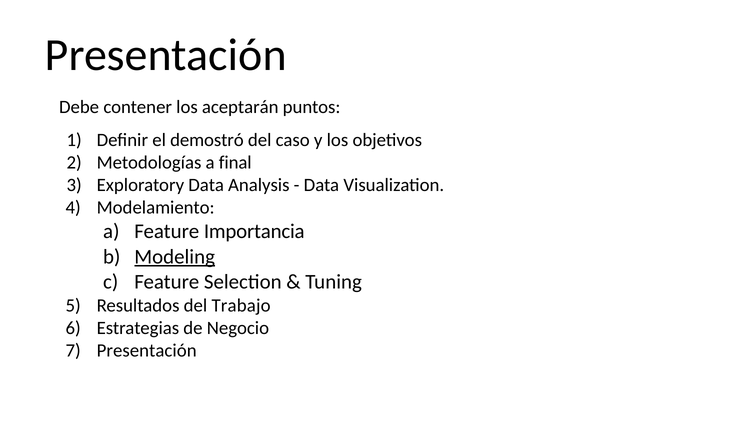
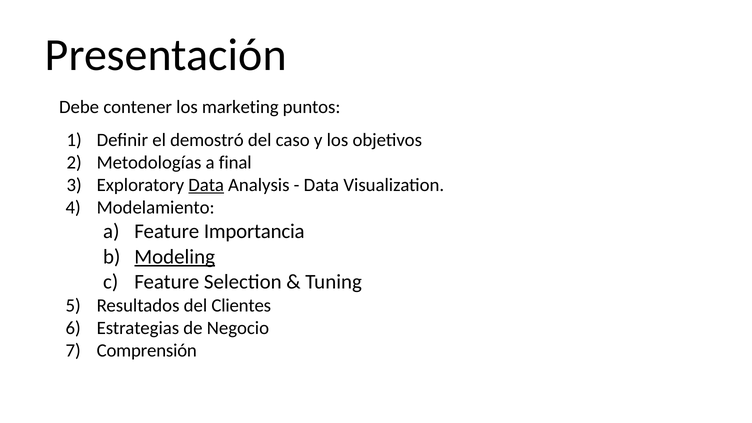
aceptarán: aceptarán -> marketing (240, 107)
Data underline: none -> present (206, 185)
Trabajo: Trabajo -> Clientes (241, 305)
Presentación: Presentación -> Comprensión (147, 351)
